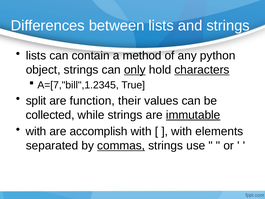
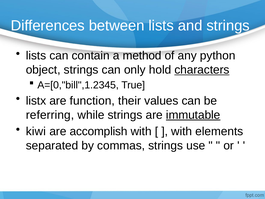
only underline: present -> none (135, 70)
A=[7,"bill",1.2345: A=[7,"bill",1.2345 -> A=[0,"bill",1.2345 (78, 85)
split: split -> listx (36, 101)
collected: collected -> referring (50, 115)
with: with -> kiwi (36, 131)
commas underline: present -> none (121, 145)
